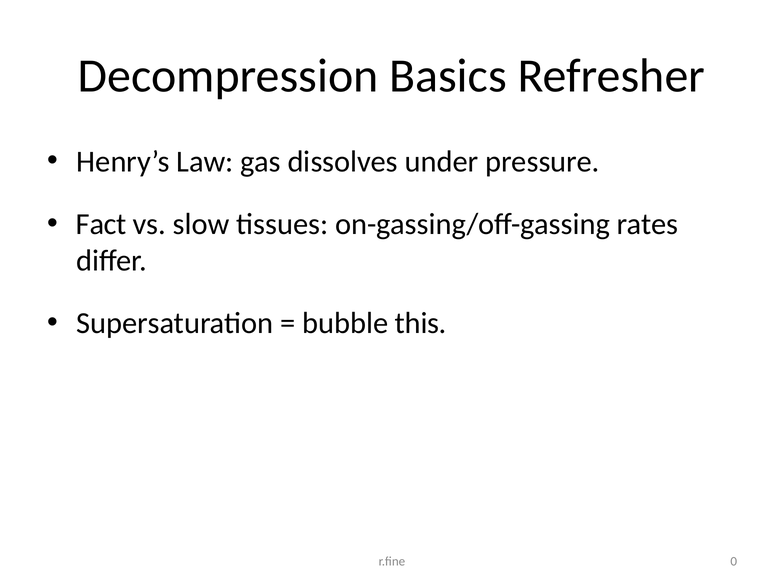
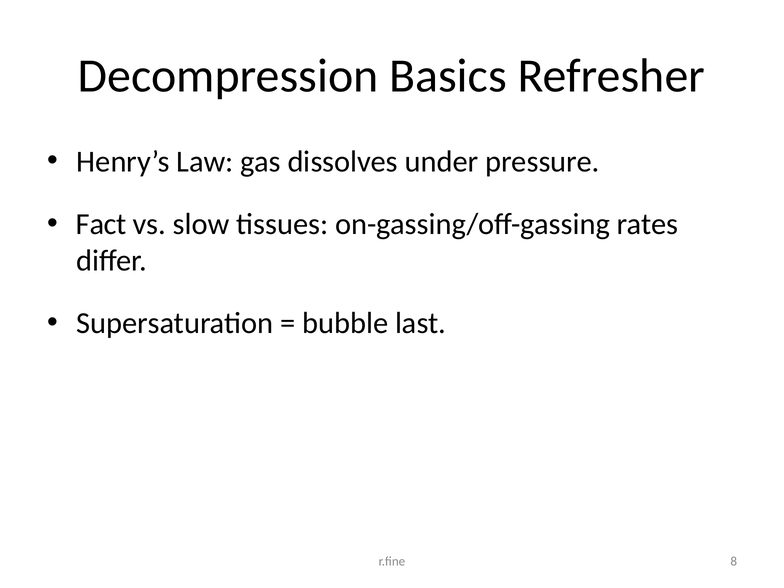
this: this -> last (421, 323)
0: 0 -> 8 (734, 561)
